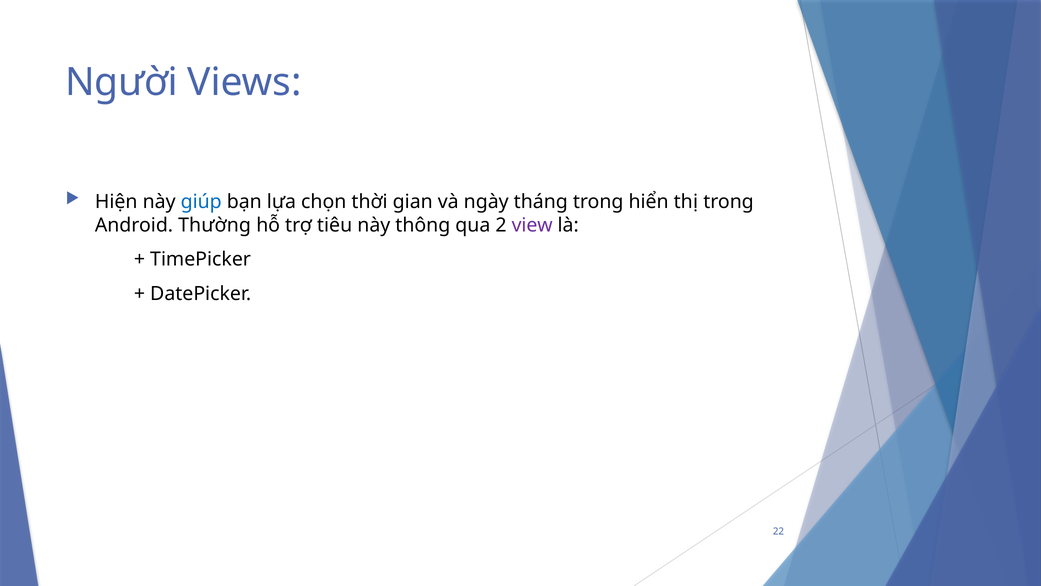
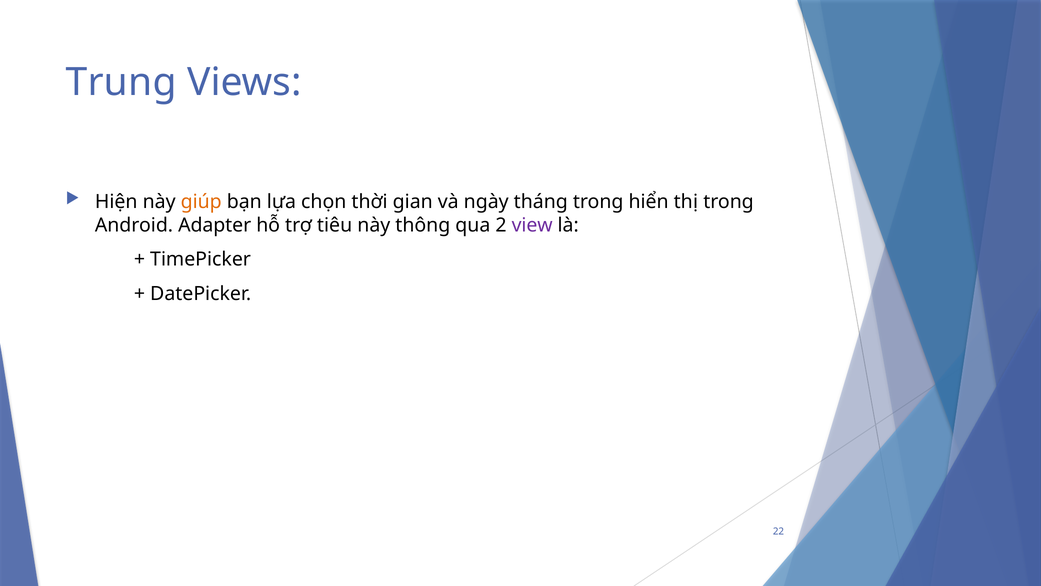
Người: Người -> Trung (121, 82)
giúp colour: blue -> orange (201, 201)
Thường: Thường -> Adapter (215, 225)
